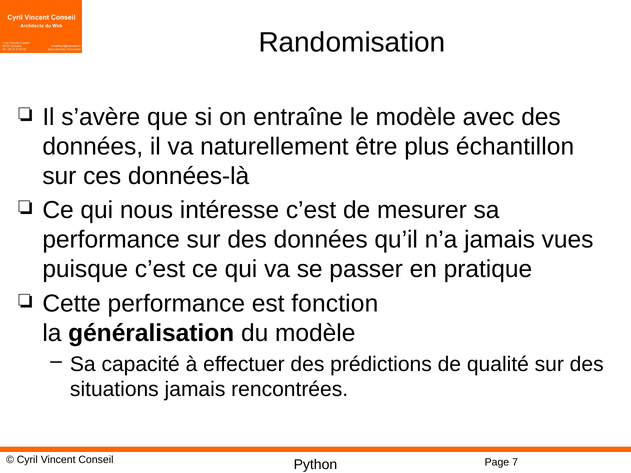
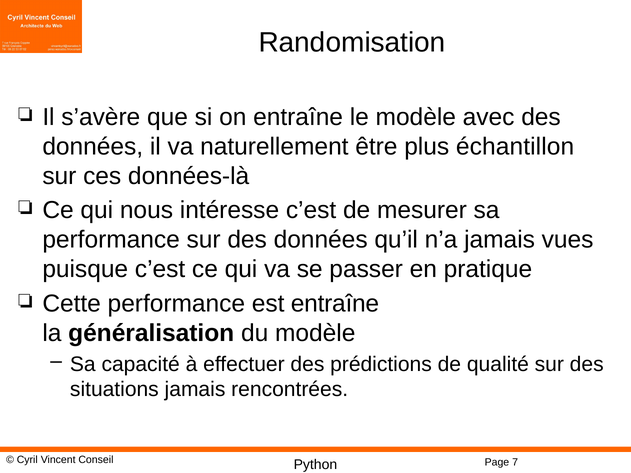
est fonction: fonction -> entraîne (335, 304)
